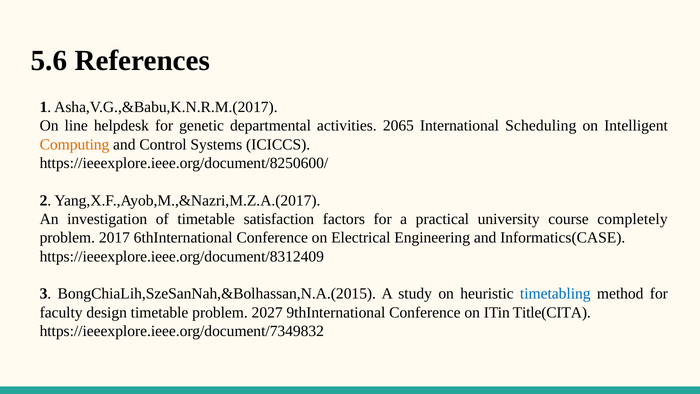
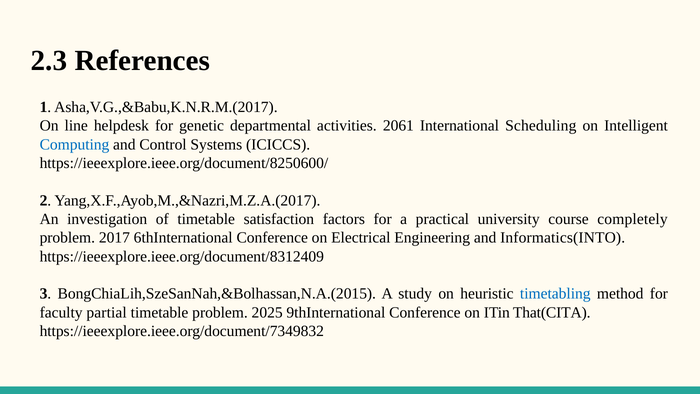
5.6: 5.6 -> 2.3 (49, 61)
2065: 2065 -> 2061 (398, 126)
Computing colour: orange -> blue (74, 144)
Informatics(CASE: Informatics(CASE -> Informatics(INTO (563, 238)
design: design -> partial (107, 312)
2027: 2027 -> 2025 (267, 312)
Title(CITA: Title(CITA -> That(CITA (552, 312)
